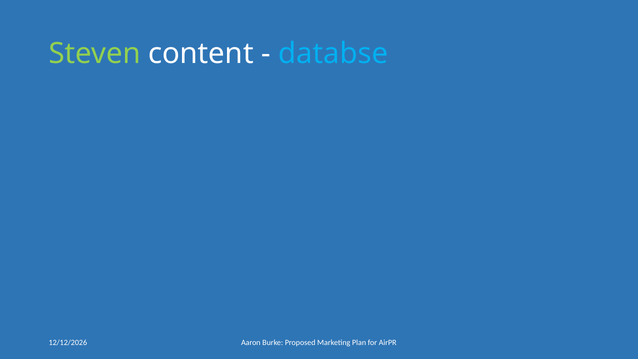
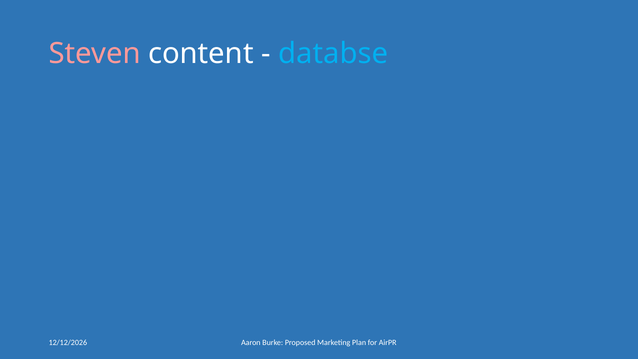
Steven colour: light green -> pink (95, 54)
